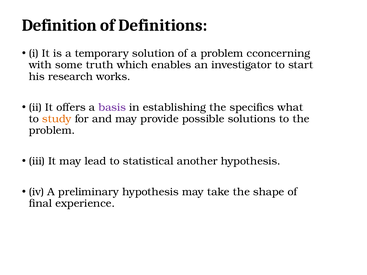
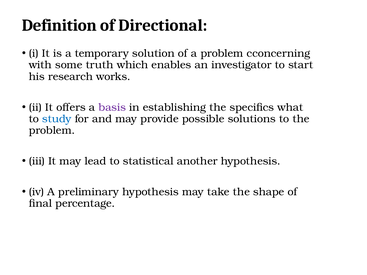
Definitions: Definitions -> Directional (163, 25)
study colour: orange -> blue (57, 119)
experience: experience -> percentage (85, 204)
